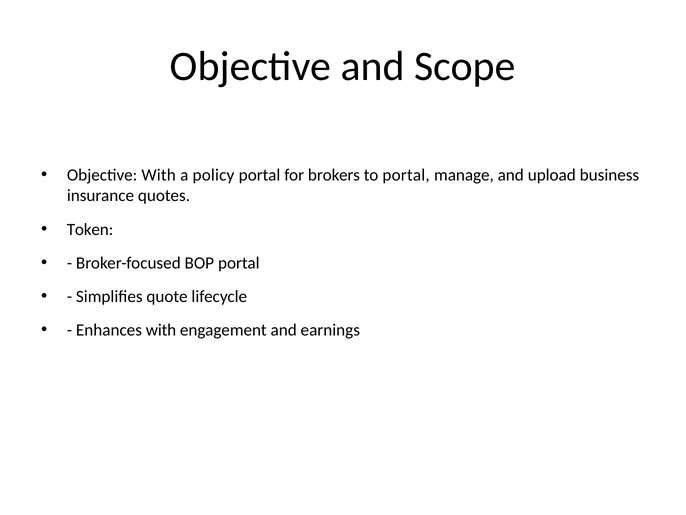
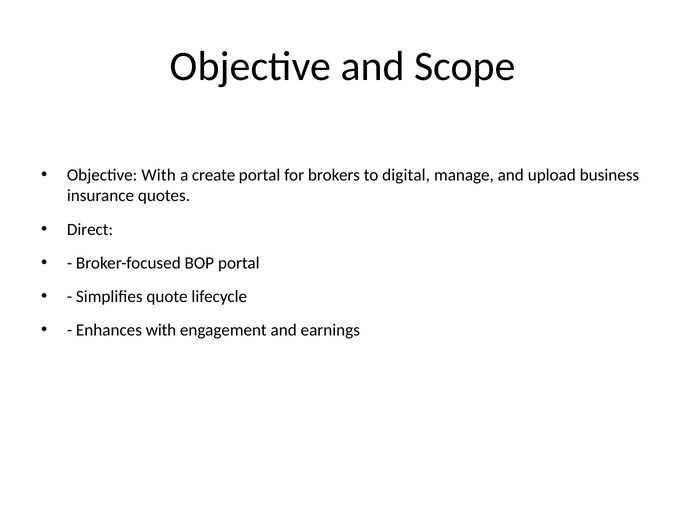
policy: policy -> create (214, 175)
to portal: portal -> digital (406, 175)
Token: Token -> Direct (90, 229)
